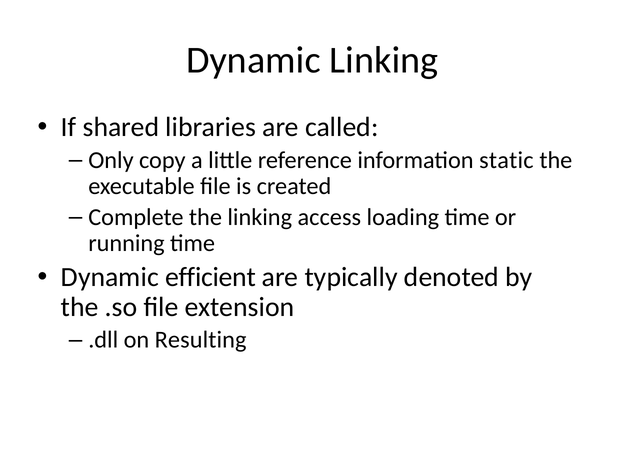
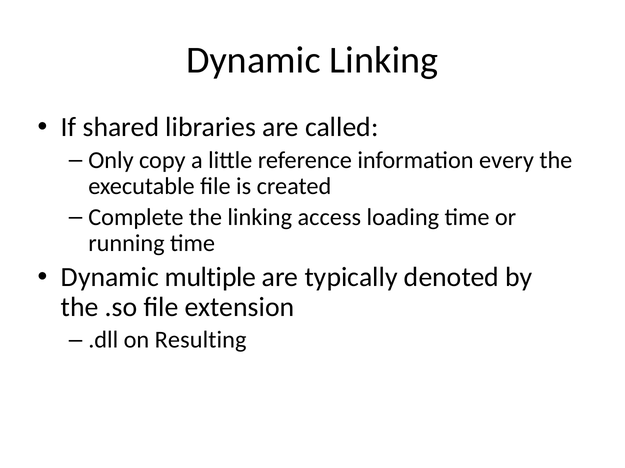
static: static -> every (506, 160)
efficient: efficient -> multiple (210, 277)
